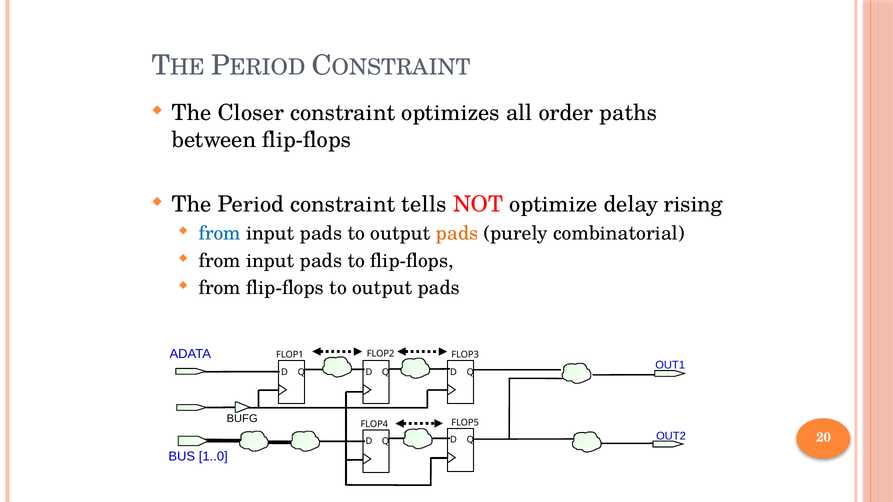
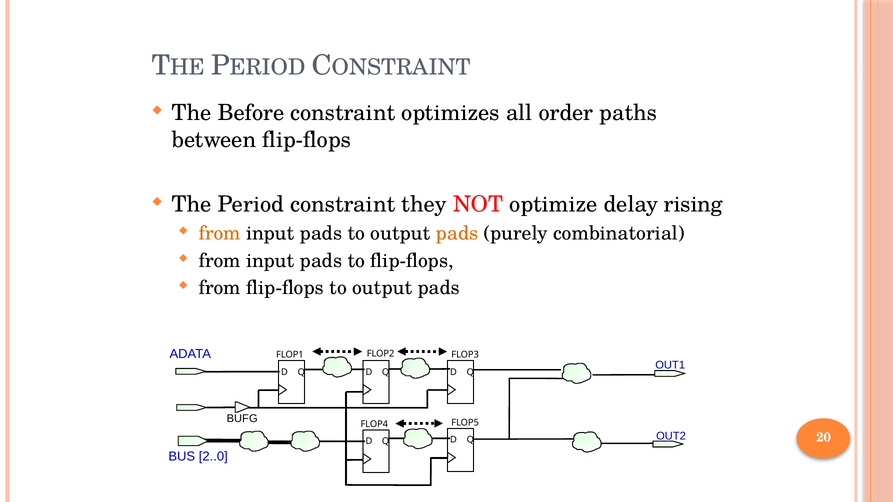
Closer: Closer -> Before (251, 113)
tells: tells -> they (424, 205)
from colour: blue -> orange (220, 233)
1..0: 1..0 -> 2..0 (213, 457)
